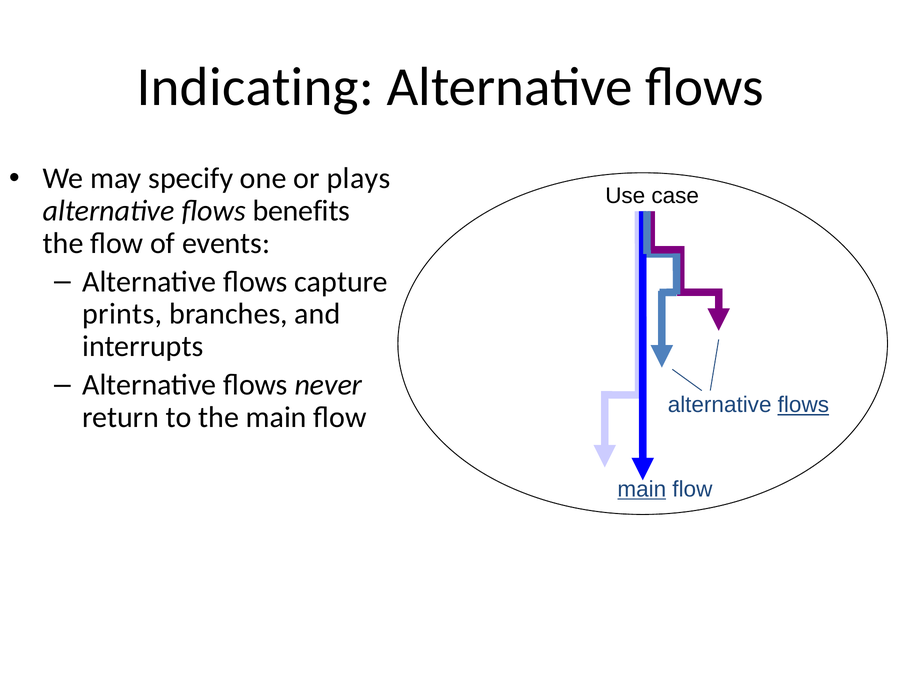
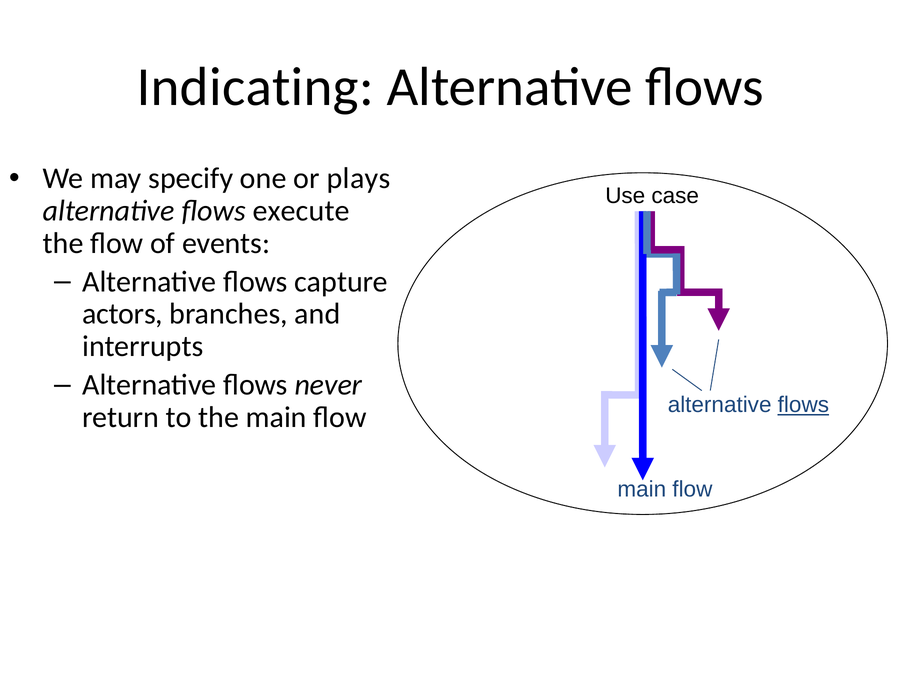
benefits: benefits -> execute (301, 211)
prints: prints -> actors (123, 314)
main underline: present -> none (642, 489)
